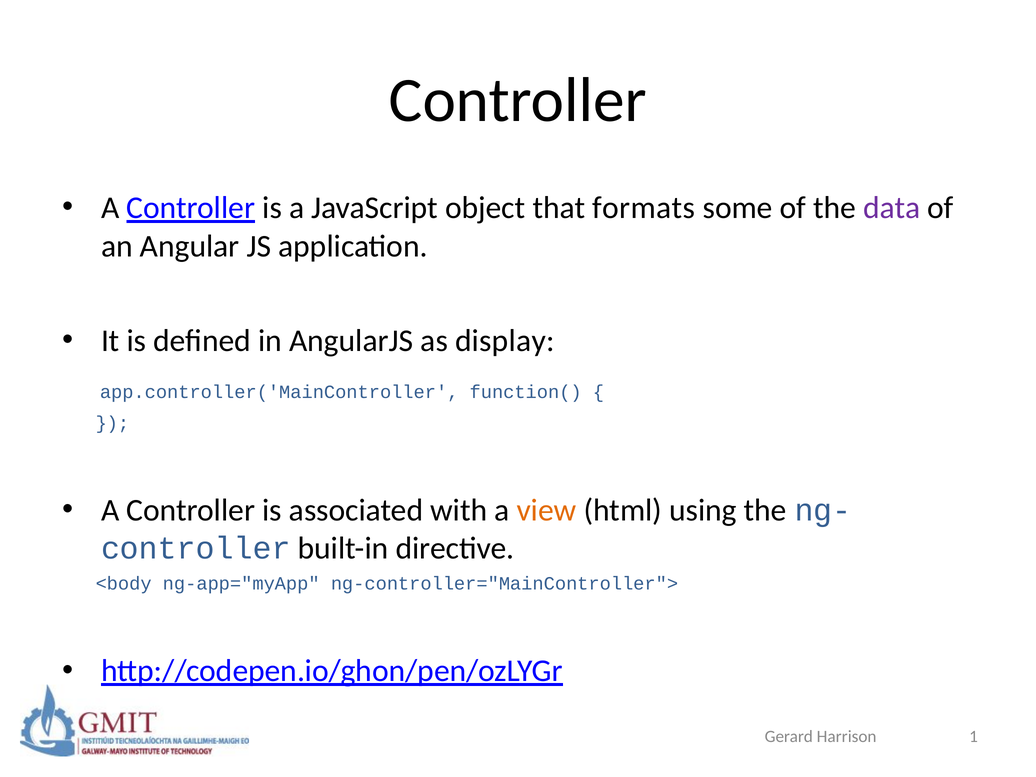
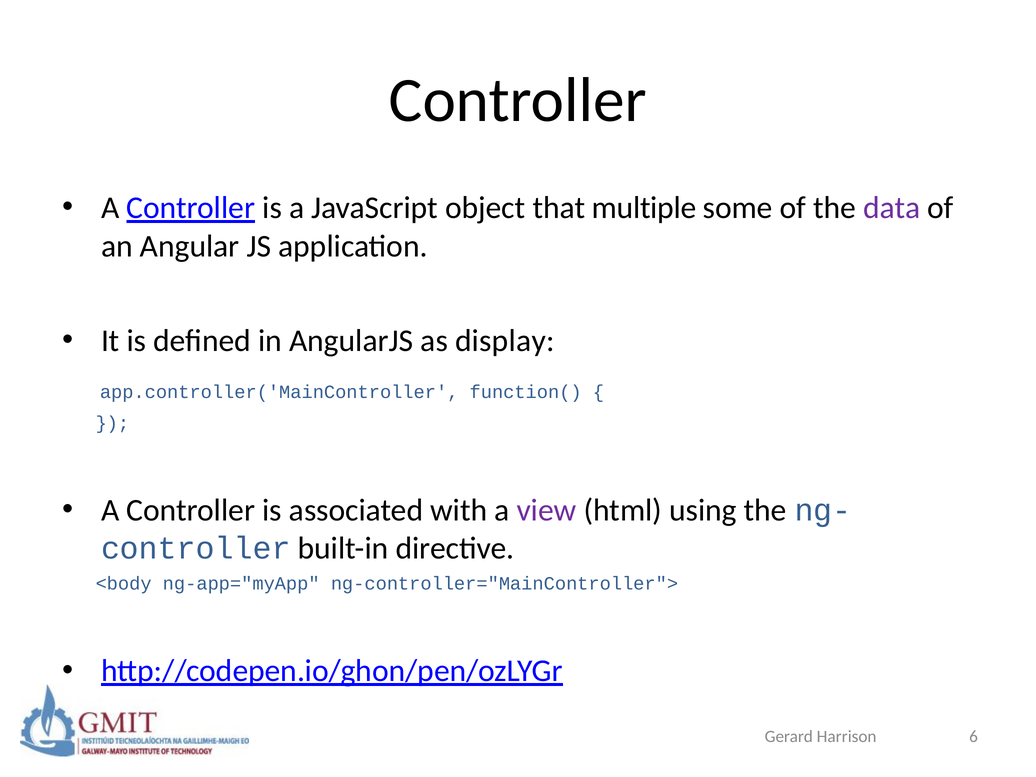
formats: formats -> multiple (644, 208)
view colour: orange -> purple (547, 510)
1: 1 -> 6 (974, 737)
